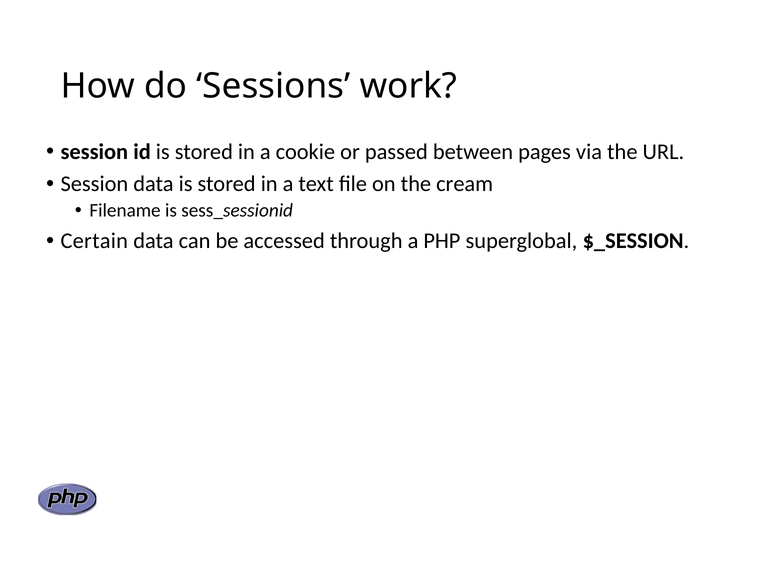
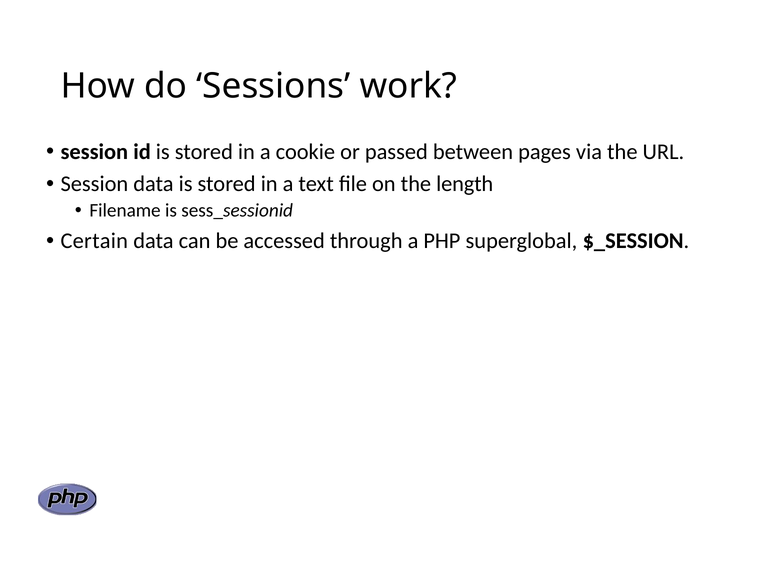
cream: cream -> length (465, 184)
